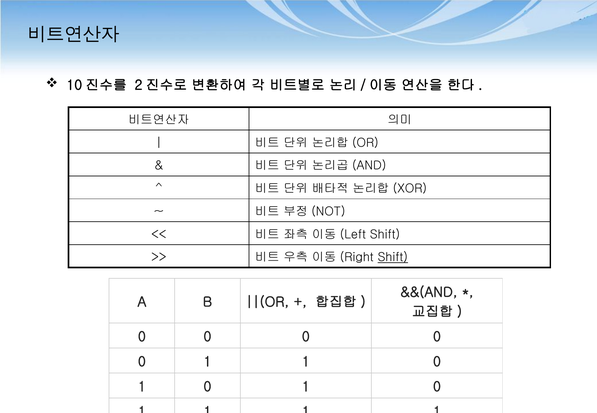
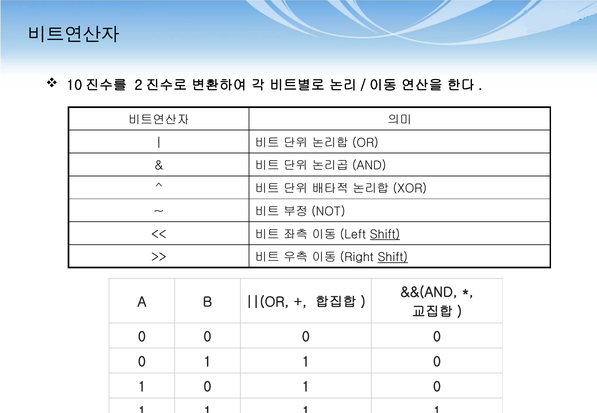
Shift underline: none -> present (385, 235)
